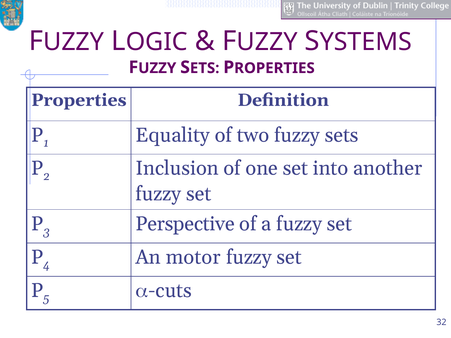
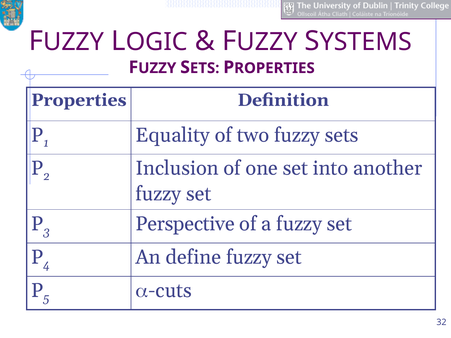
motor: motor -> define (193, 257)
